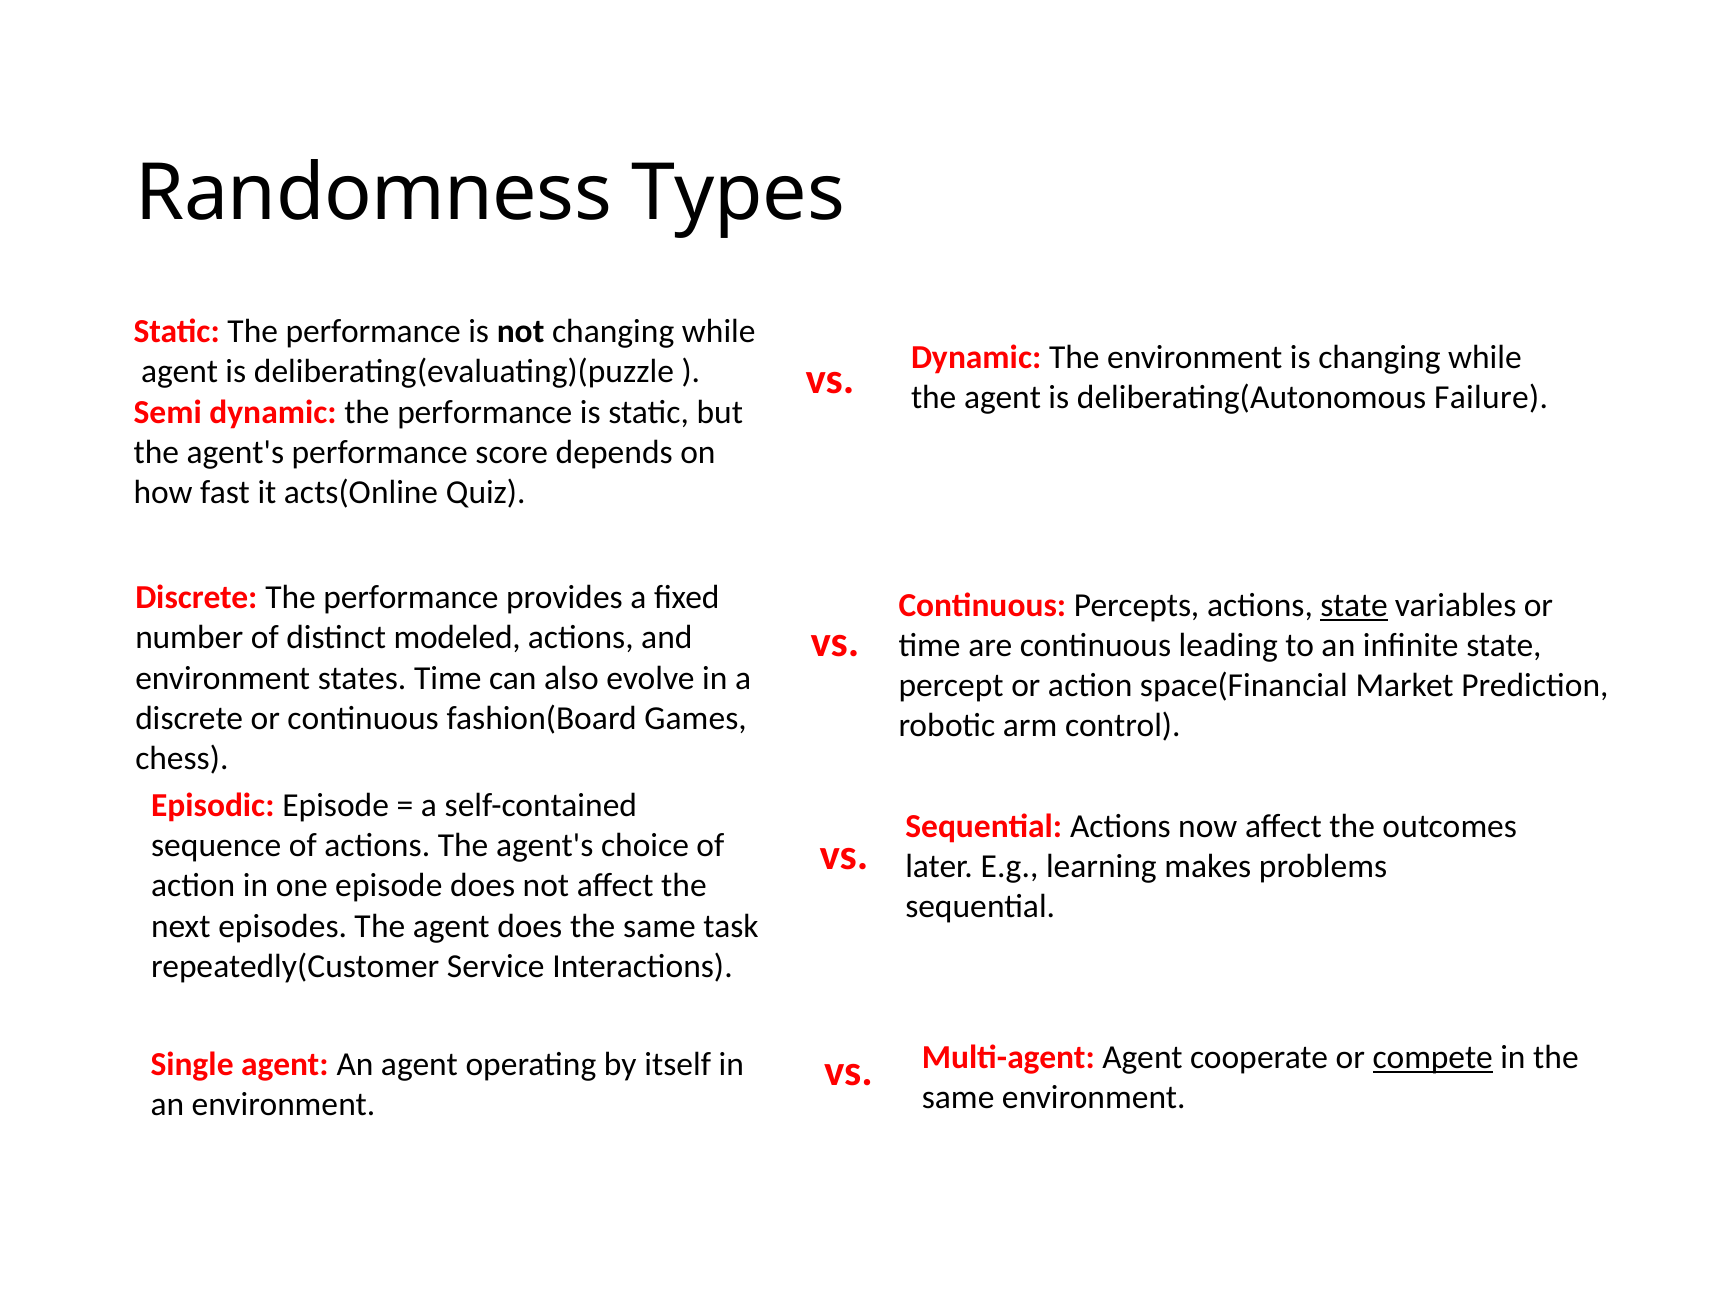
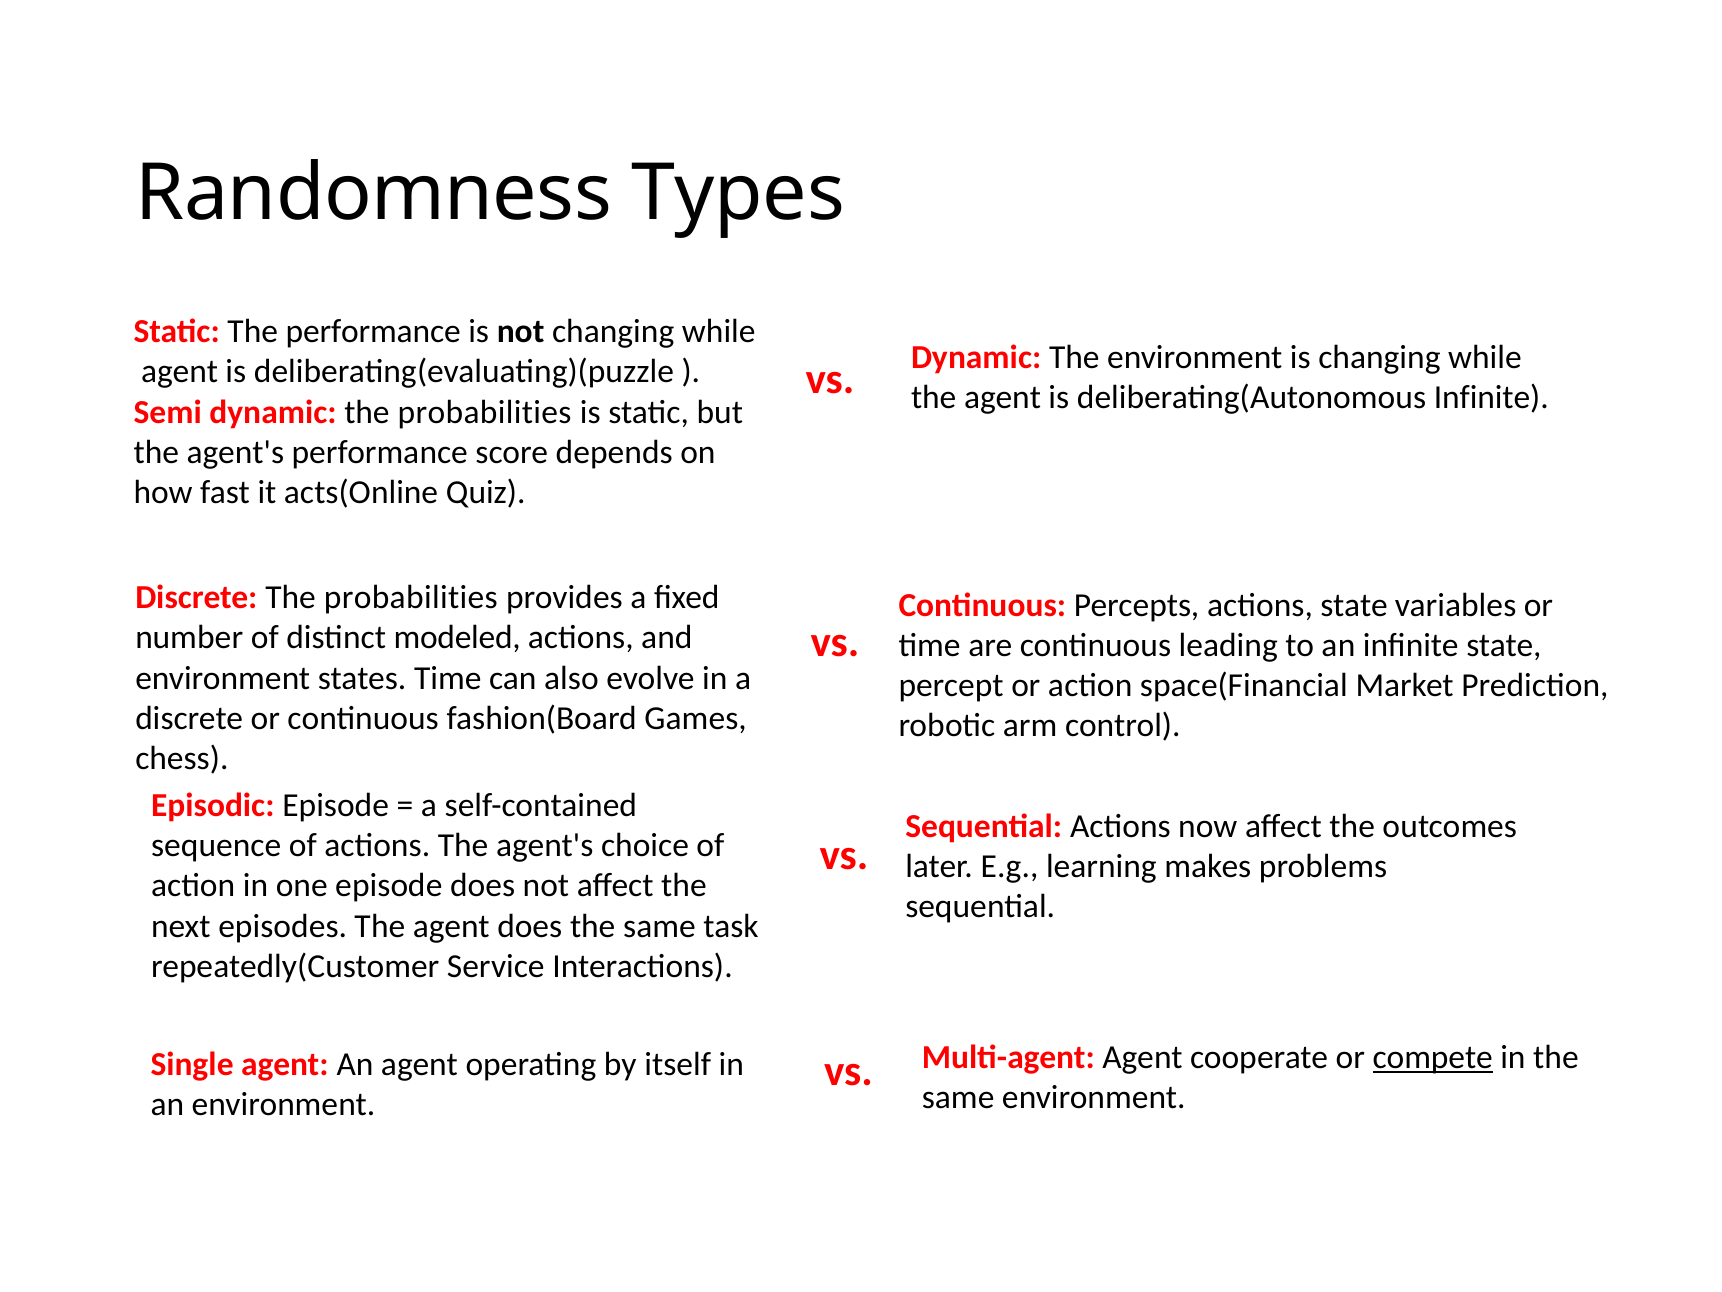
deliberating(Autonomous Failure: Failure -> Infinite (1491, 397)
dynamic the performance: performance -> probabilities (485, 412)
Discrete The performance: performance -> probabilities (411, 597)
state underline: present -> none (1354, 605)
